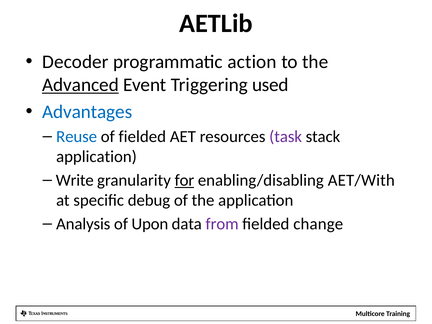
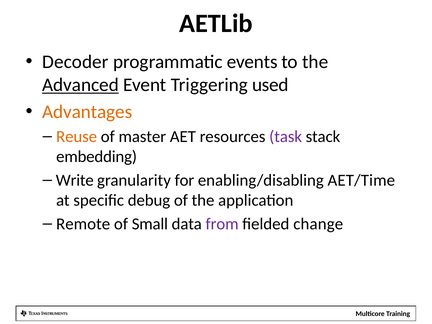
action: action -> events (252, 62)
Advantages colour: blue -> orange (87, 112)
Reuse colour: blue -> orange (77, 137)
of fielded: fielded -> master (142, 137)
application: application -> embedding (97, 157)
for underline: present -> none (184, 180)
AET/With: AET/With -> AET/Time (361, 180)
Analysis: Analysis -> Remote (83, 224)
Upon: Upon -> Small (150, 224)
